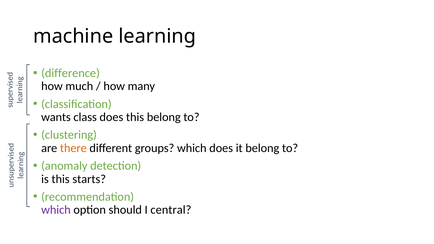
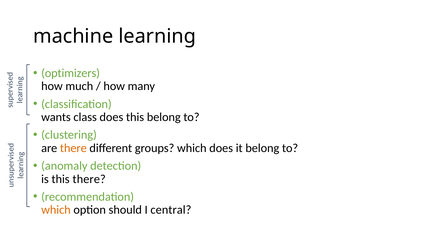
difference: difference -> optimizers (71, 73)
this starts: starts -> there (89, 179)
which colour: purple -> orange (56, 210)
